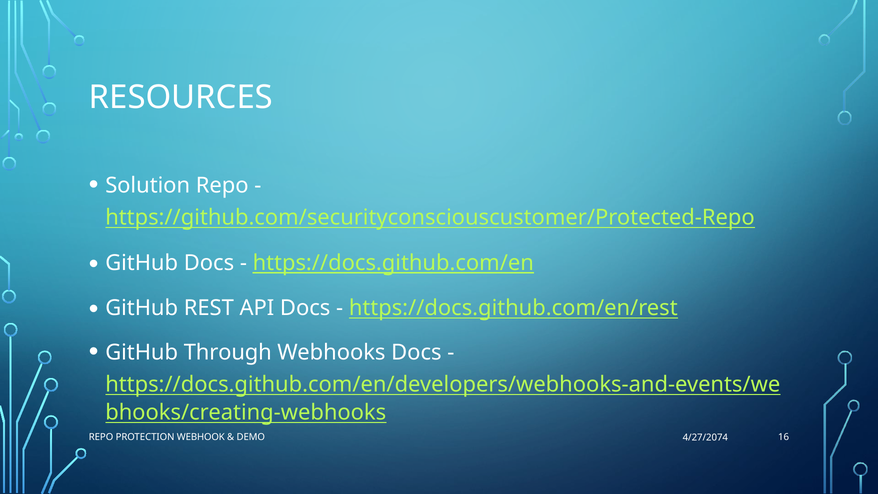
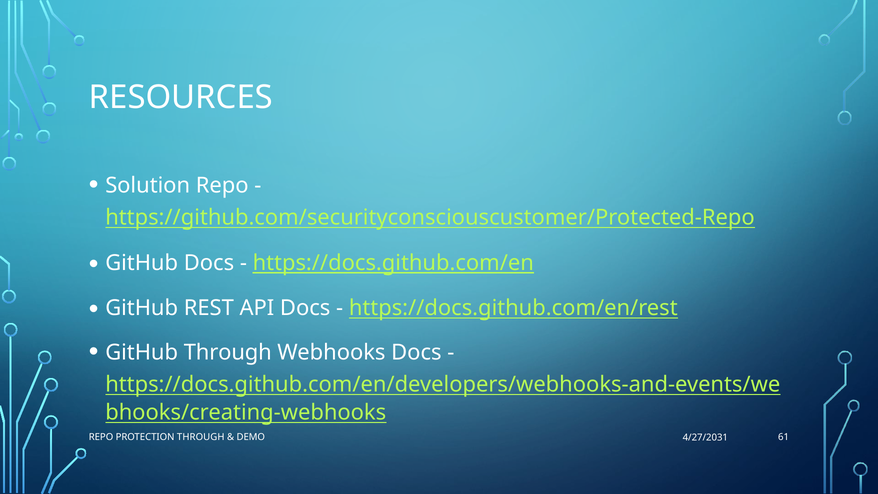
PROTECTION WEBHOOK: WEBHOOK -> THROUGH (201, 437)
16: 16 -> 61 (784, 437)
4/27/2074: 4/27/2074 -> 4/27/2031 (705, 437)
